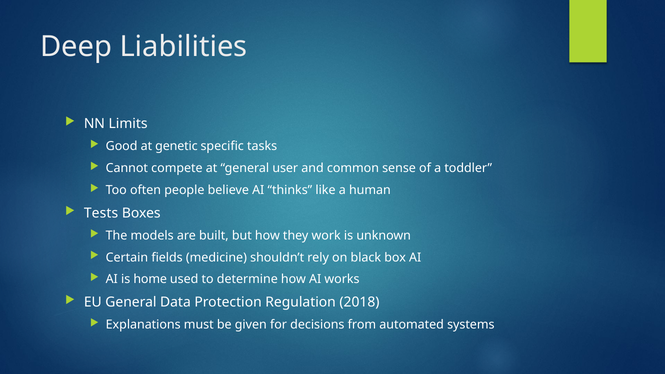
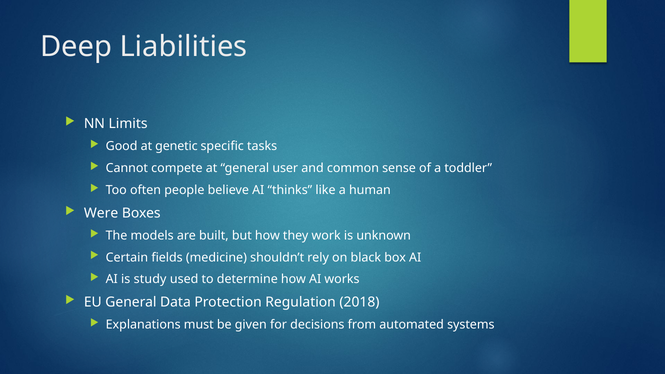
Tests: Tests -> Were (101, 213)
home: home -> study (150, 279)
